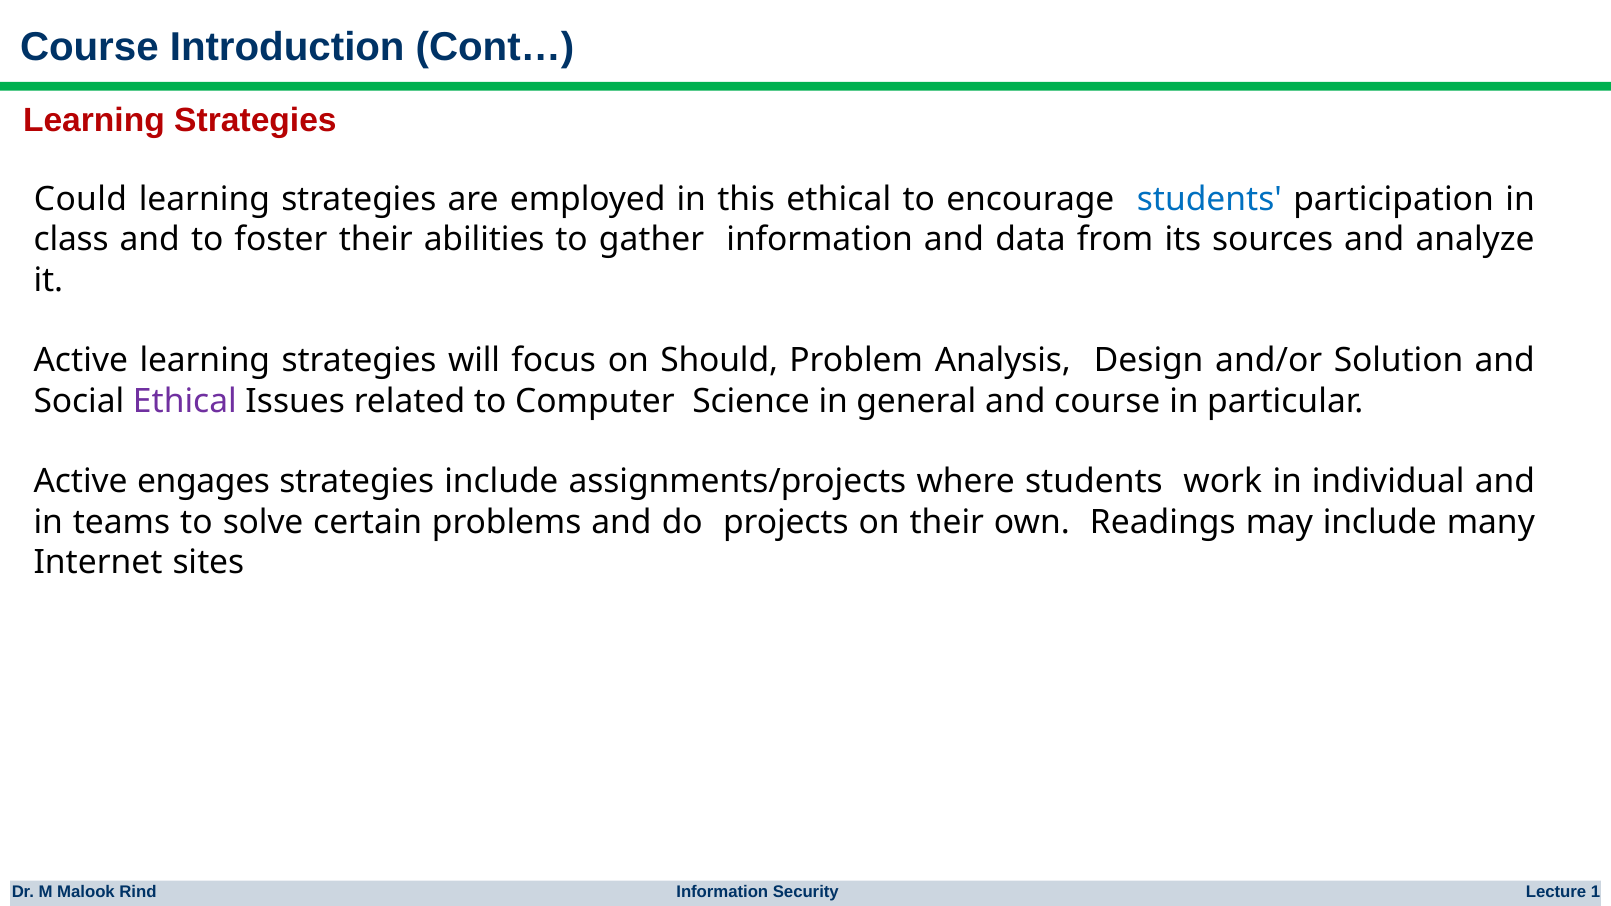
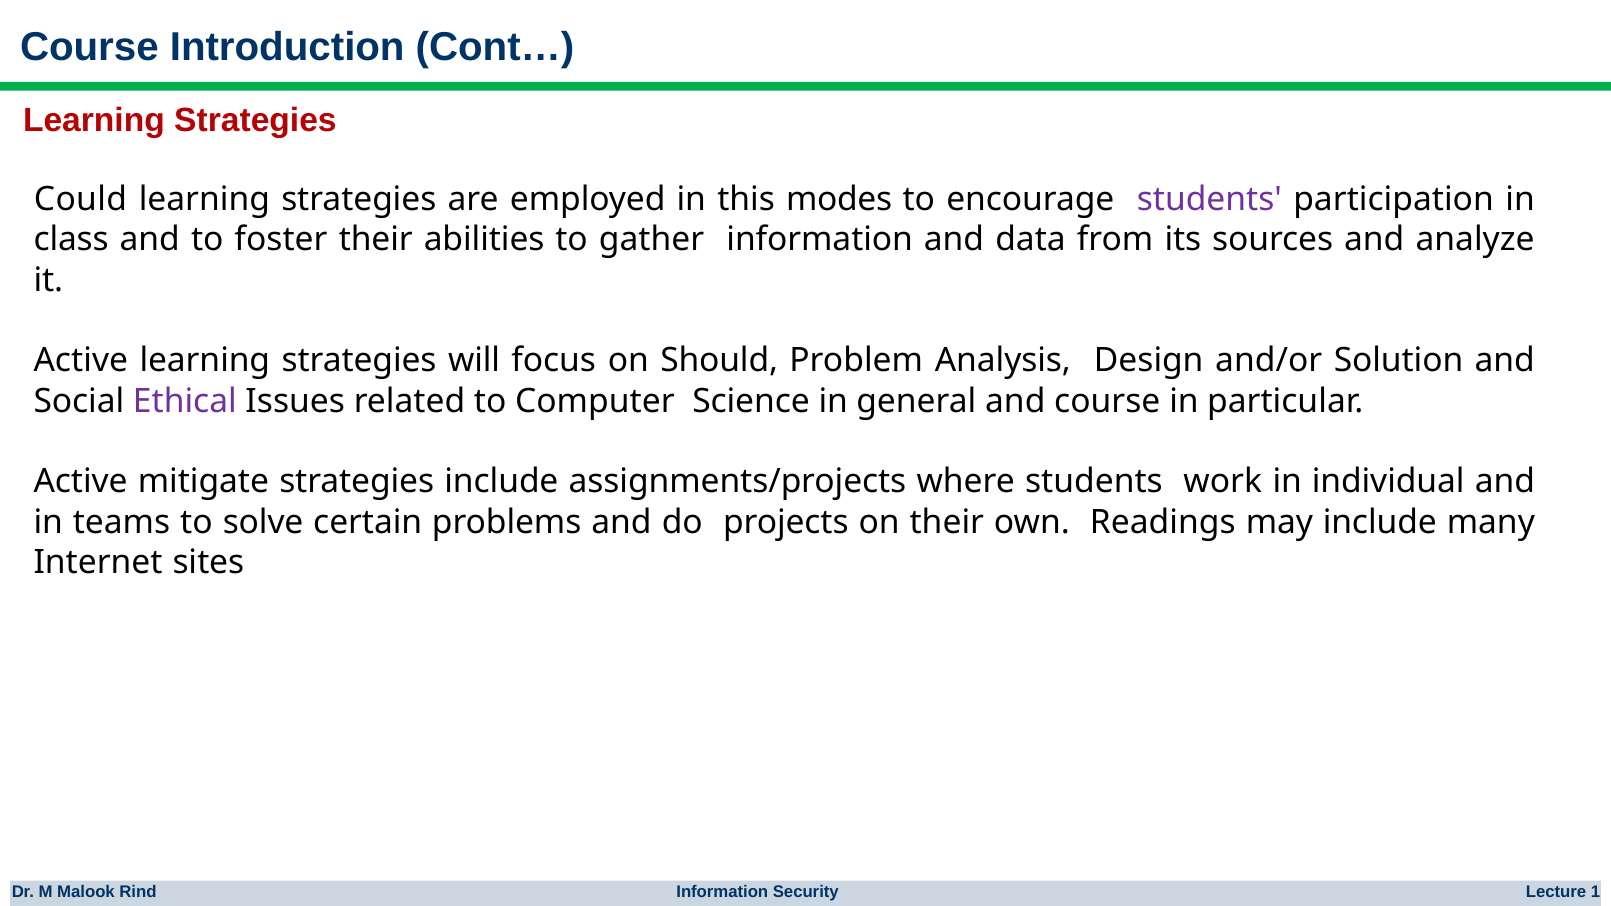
this ethical: ethical -> modes (839, 200)
students colour: blue -> purple (1209, 200)
engages: engages -> mitigate (203, 482)
